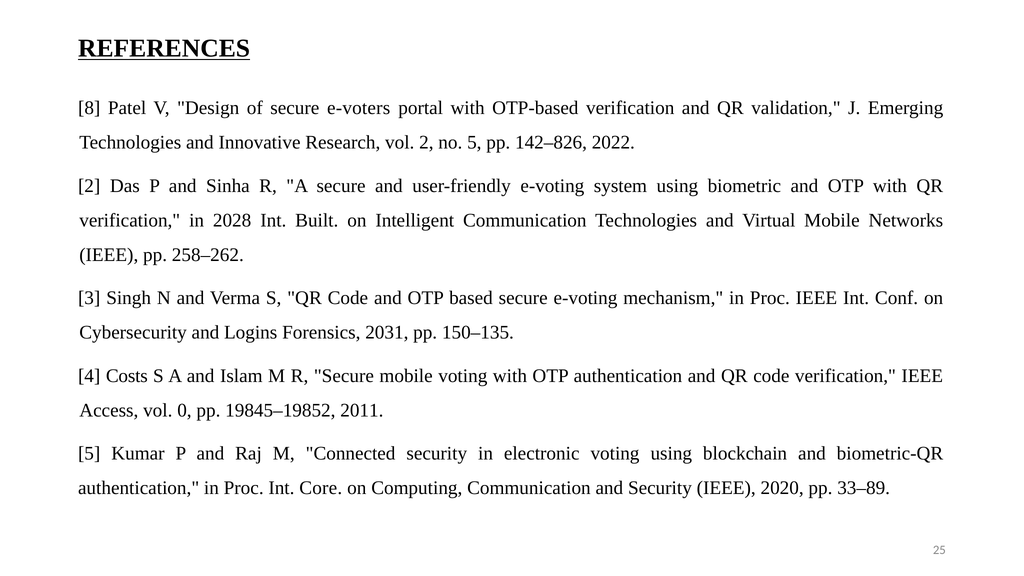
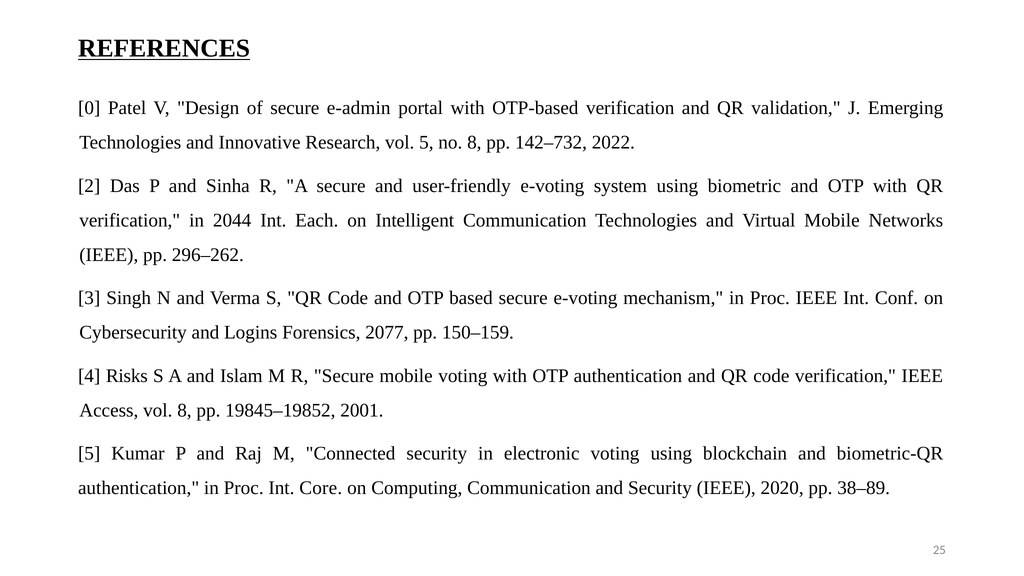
8: 8 -> 0 (89, 108)
e-voters: e-voters -> e-admin (359, 108)
vol 2: 2 -> 5 (426, 143)
no 5: 5 -> 8 (474, 143)
142–826: 142–826 -> 142–732 (551, 143)
2028: 2028 -> 2044 (232, 220)
Built: Built -> Each (317, 220)
258–262: 258–262 -> 296–262 (208, 255)
2031: 2031 -> 2077 (387, 333)
150–135: 150–135 -> 150–159 (478, 333)
Costs: Costs -> Risks (127, 376)
vol 0: 0 -> 8 (184, 410)
2011: 2011 -> 2001 (362, 410)
33–89: 33–89 -> 38–89 (864, 488)
